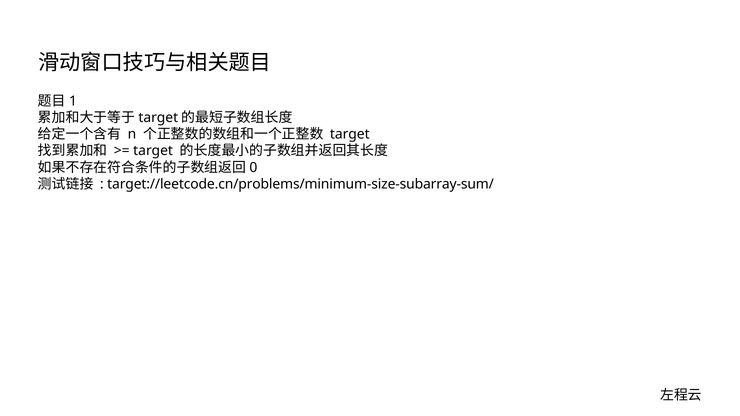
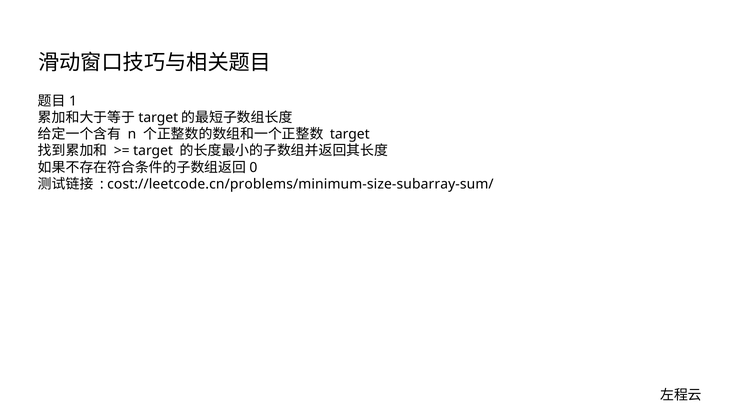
target://leetcode.cn/problems/minimum-size-subarray-sum/: target://leetcode.cn/problems/minimum-size-subarray-sum/ -> cost://leetcode.cn/problems/minimum-size-subarray-sum/ (300, 184)
